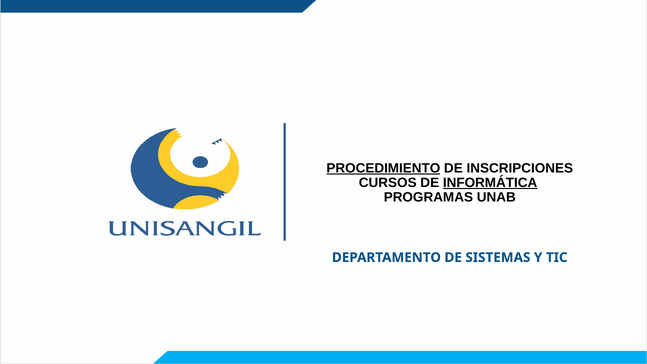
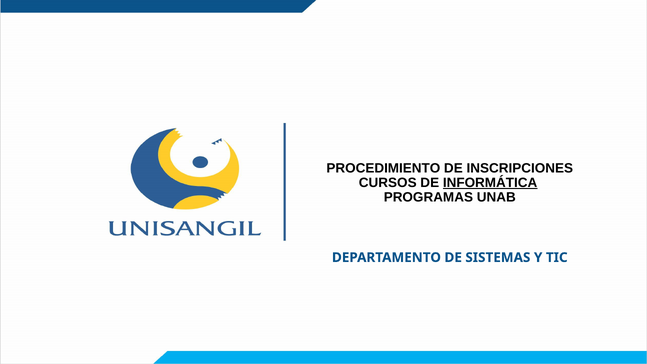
PROCEDIMIENTO underline: present -> none (383, 168)
